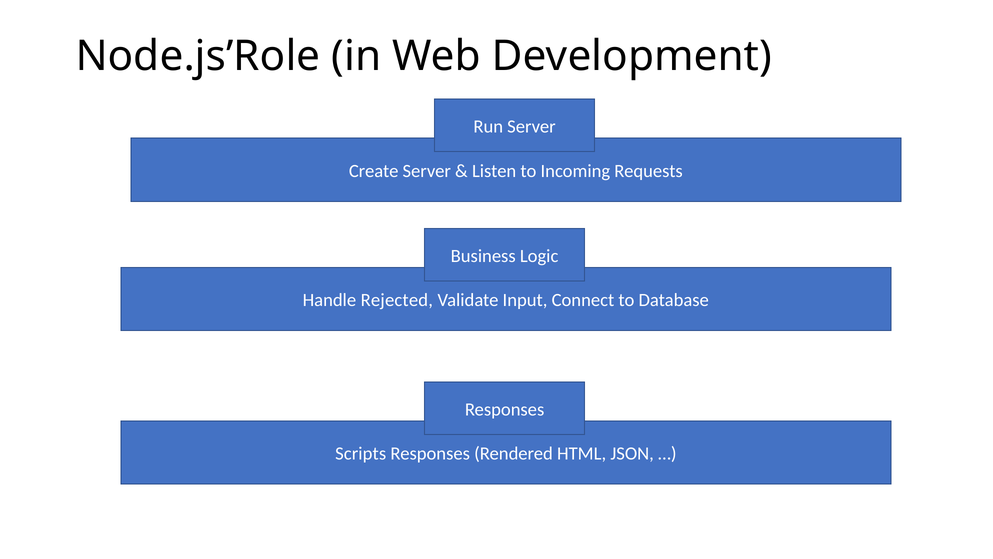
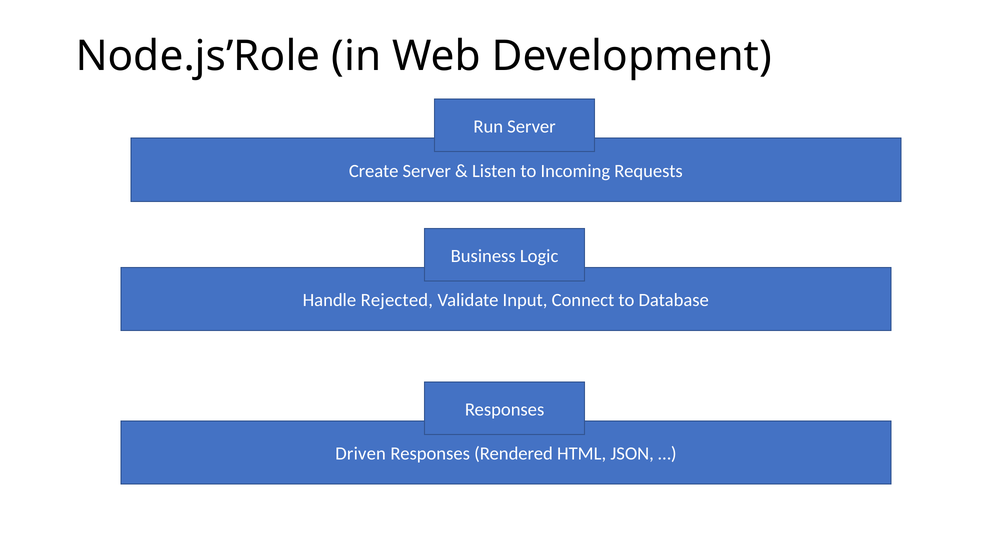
Scripts: Scripts -> Driven (361, 453)
